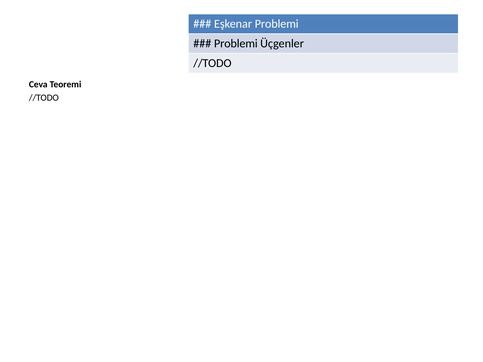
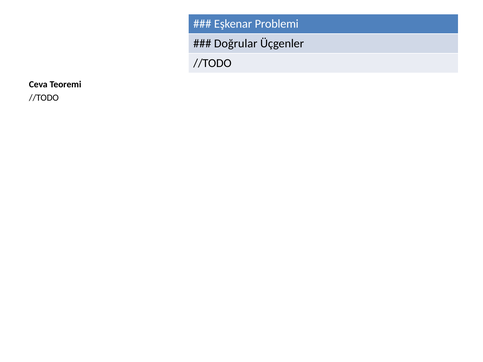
Problemi: Problemi -> Doğrular (236, 44)
